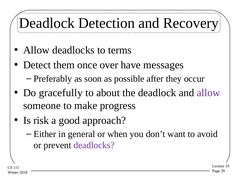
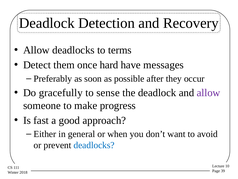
over: over -> hard (109, 65)
about: about -> sense (108, 93)
risk: risk -> fast (41, 120)
deadlocks colour: purple -> blue (94, 145)
